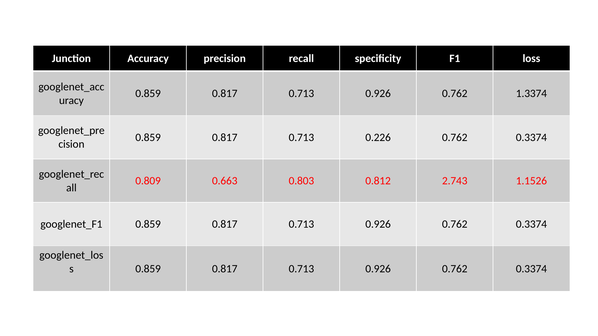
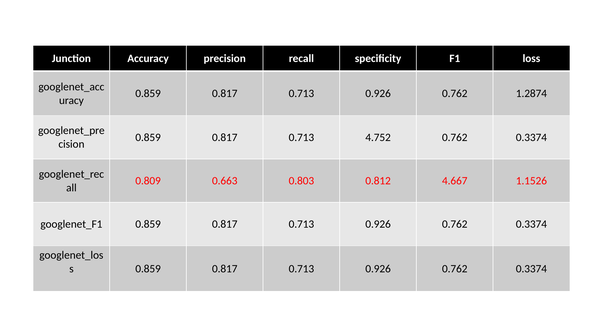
1.3374: 1.3374 -> 1.2874 (531, 94)
0.226: 0.226 -> 4.752 (378, 138)
2.743: 2.743 -> 4.667 (455, 181)
